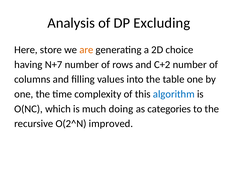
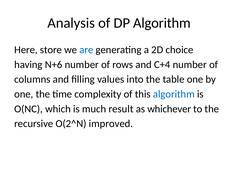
DP Excluding: Excluding -> Algorithm (162, 23)
are colour: orange -> blue (86, 50)
N+7: N+7 -> N+6 (54, 65)
C+2: C+2 -> C+4 (162, 65)
doing: doing -> result (121, 109)
categories: categories -> whichever (169, 109)
